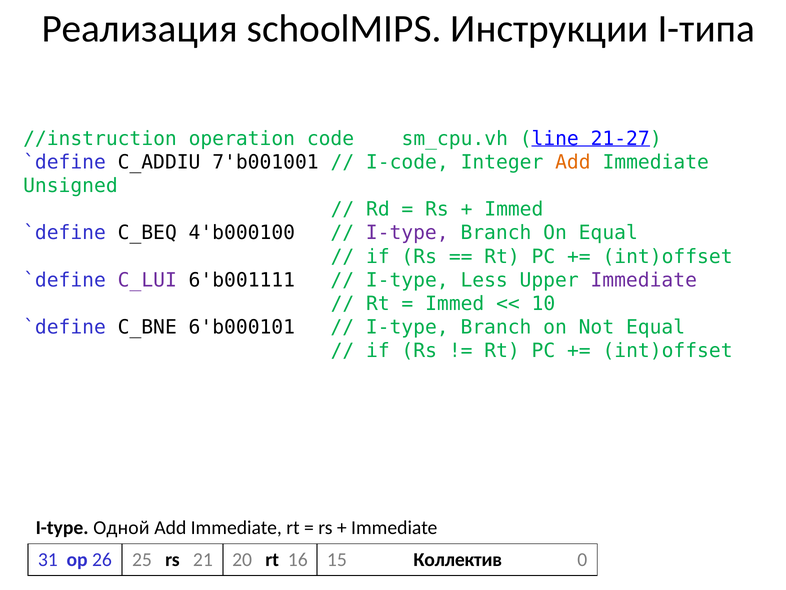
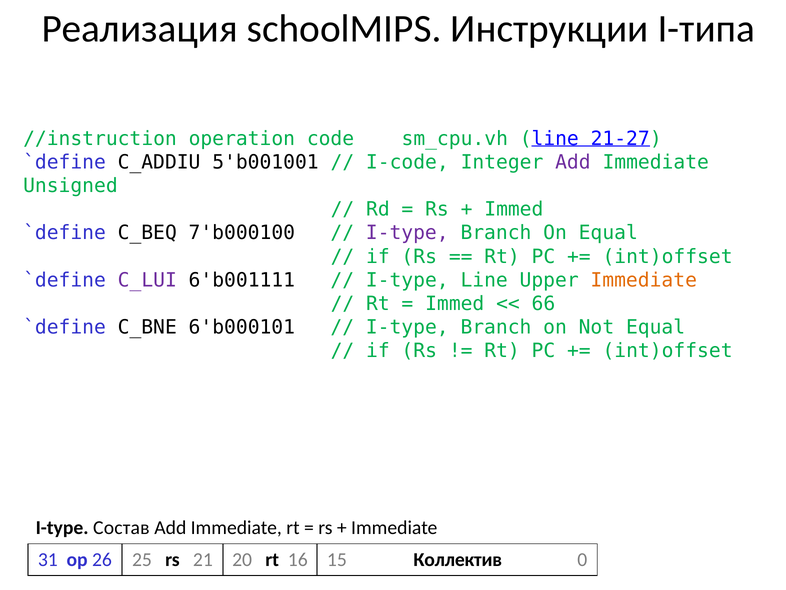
7'b001001: 7'b001001 -> 5'b001001 (265, 162)
Add colour: orange -> purple (573, 162)
4'b000100: 4'b000100 -> 7'b000100 (242, 233)
I-type Less: Less -> Line (484, 280)
Immediate colour: purple -> orange (644, 280)
10: 10 -> 66 (543, 303)
Одной: Одной -> Состав (121, 528)
